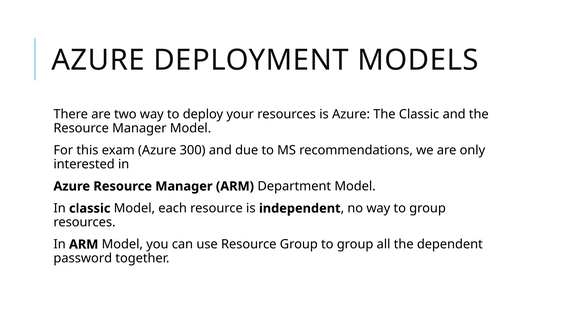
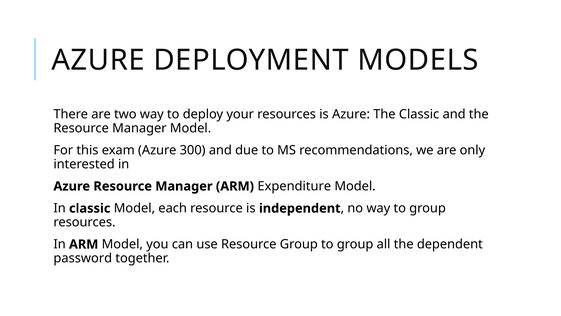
Department: Department -> Expenditure (294, 186)
